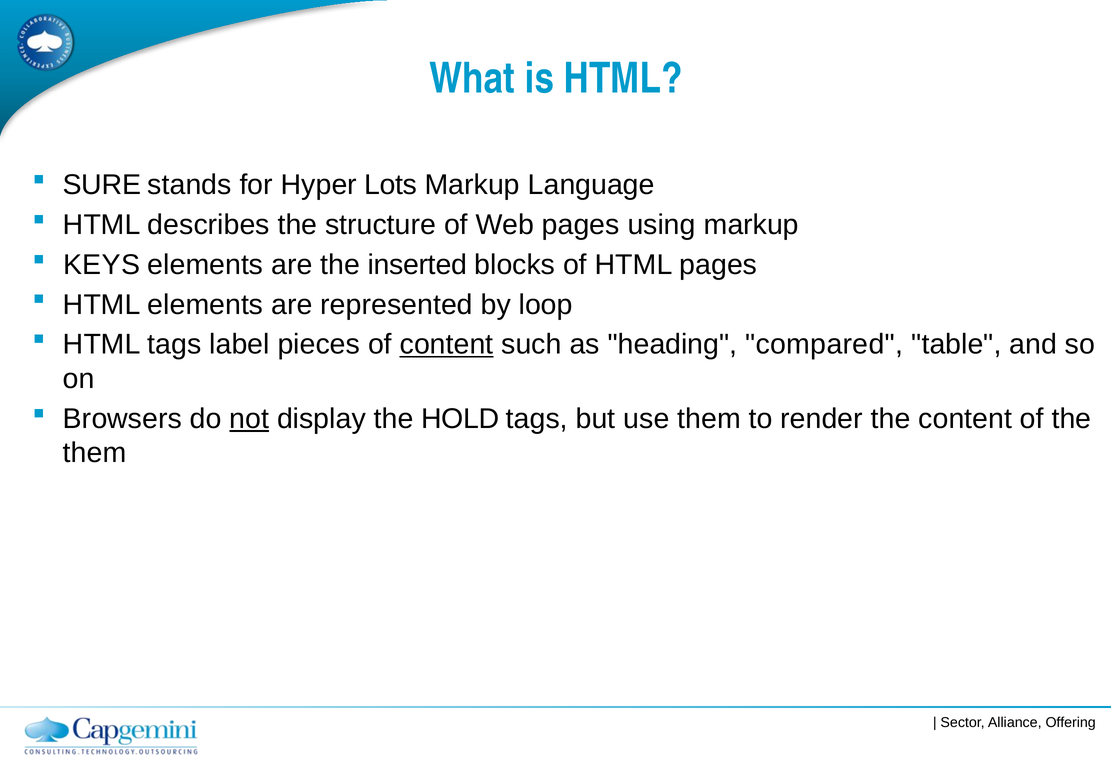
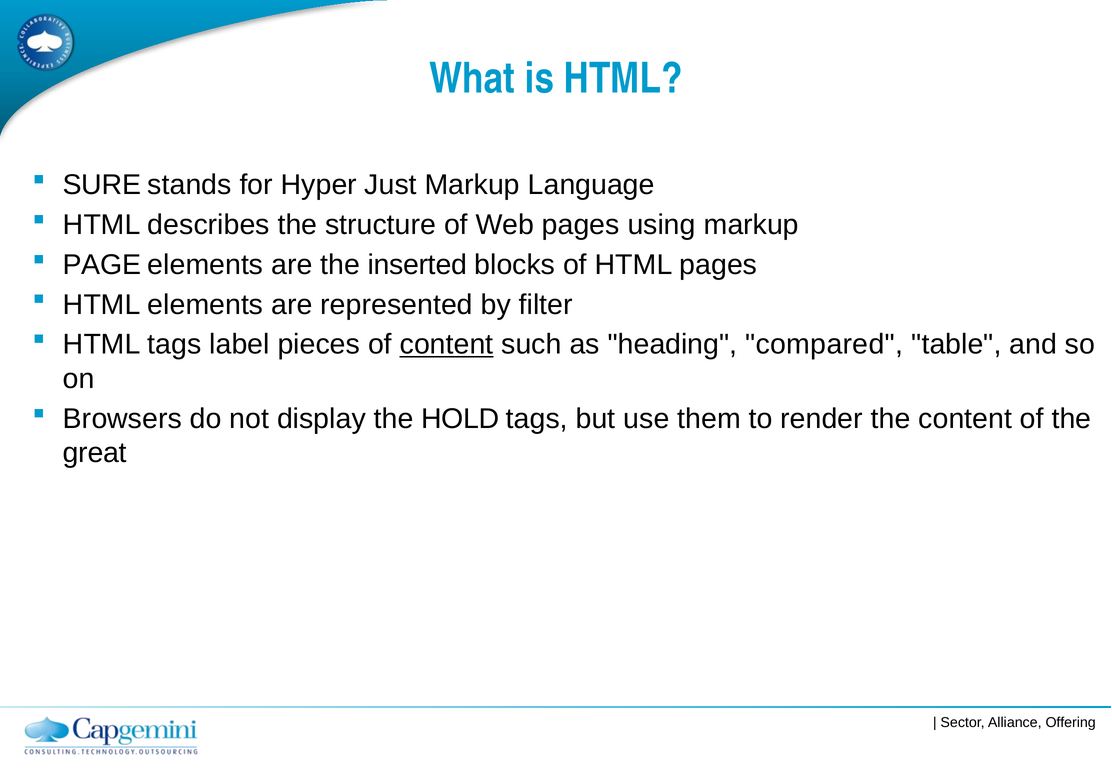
Lots: Lots -> Just (391, 185)
KEYS: KEYS -> PAGE (102, 265)
loop: loop -> filter (546, 305)
not underline: present -> none (249, 419)
them: them -> great (95, 453)
